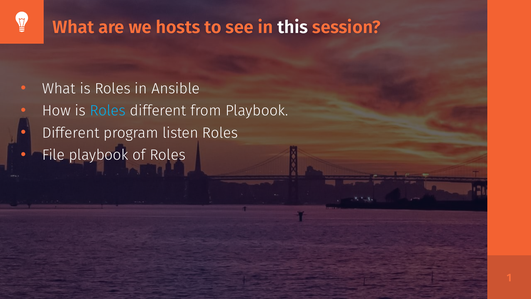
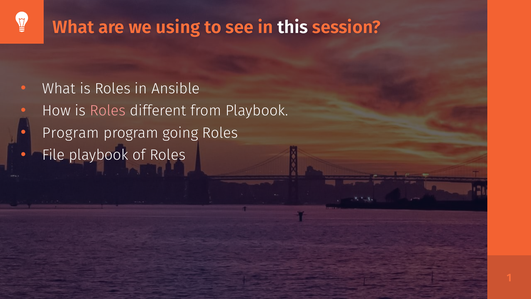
hosts: hosts -> using (178, 27)
Roles colour: light blue -> pink (108, 111)
Different: Different -> Program (71, 133)
listen: listen -> going (180, 133)
